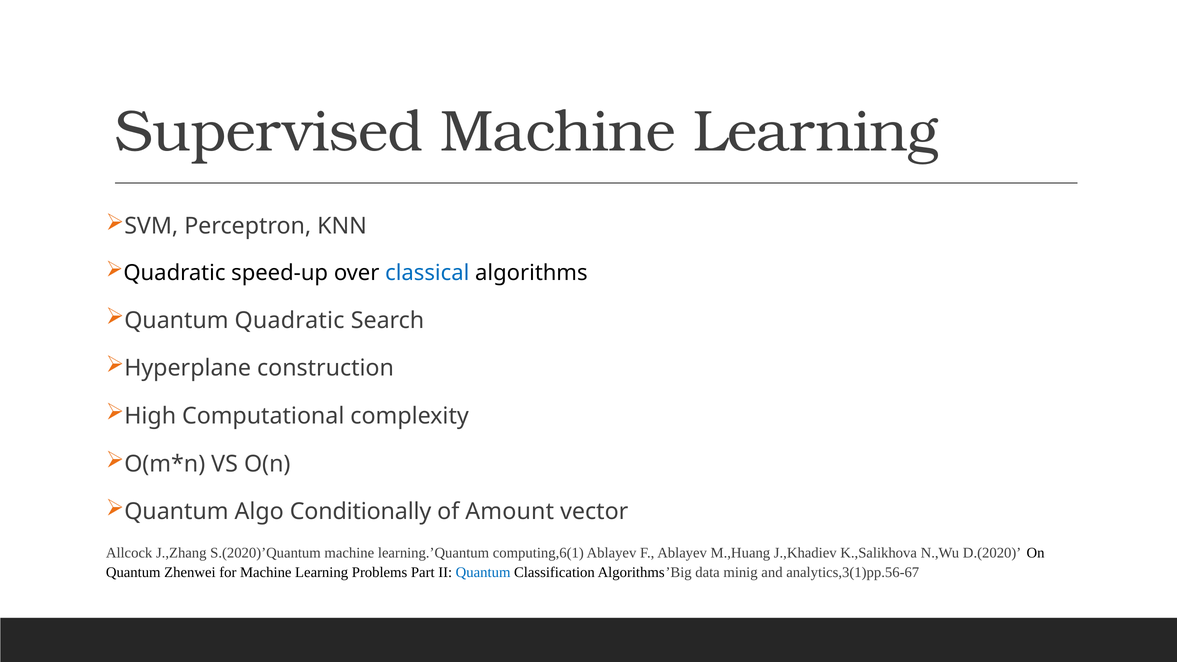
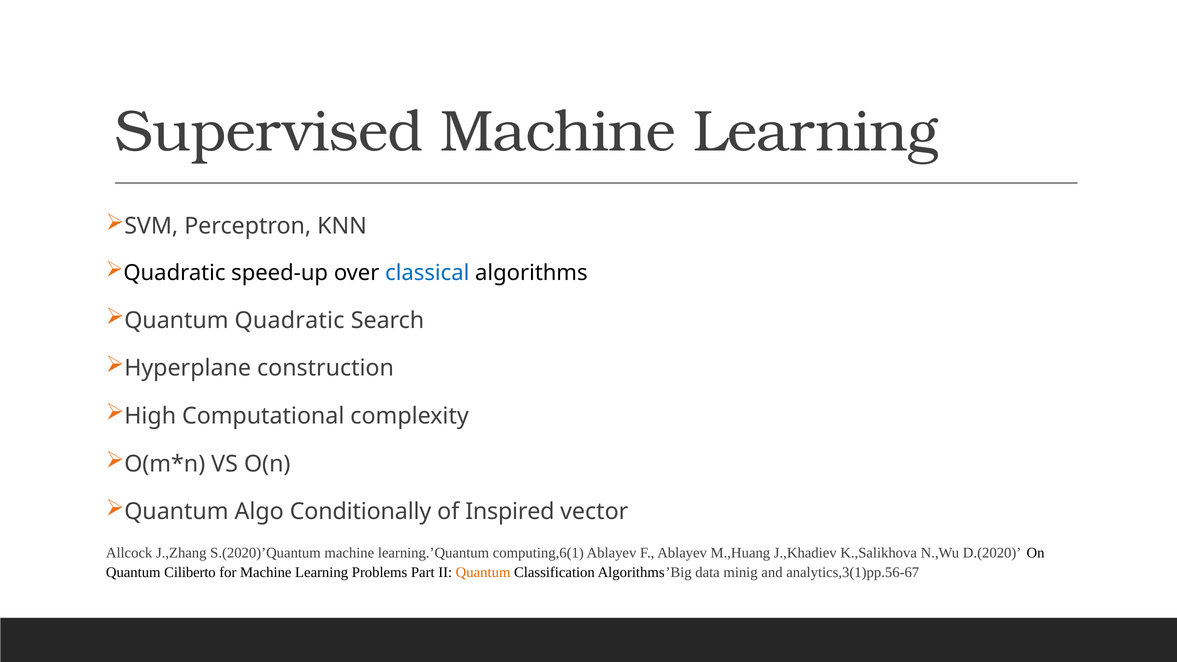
Amount: Amount -> Inspired (510, 512)
Zhenwei: Zhenwei -> Ciliberto (190, 572)
Quantum colour: blue -> orange (483, 572)
